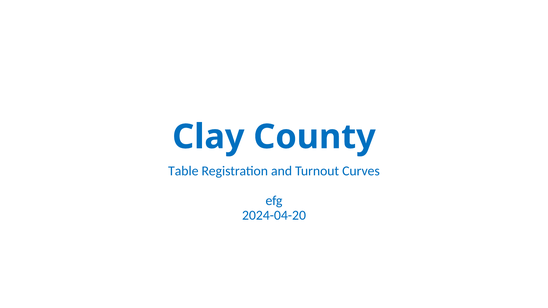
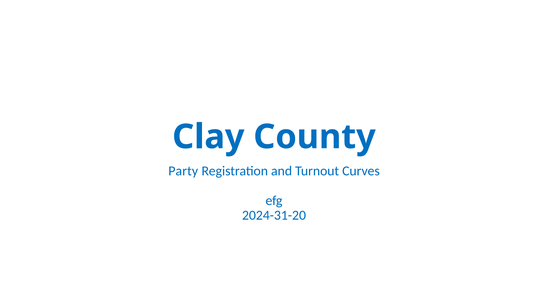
Table: Table -> Party (183, 171)
2024-04-20: 2024-04-20 -> 2024-31-20 (274, 216)
